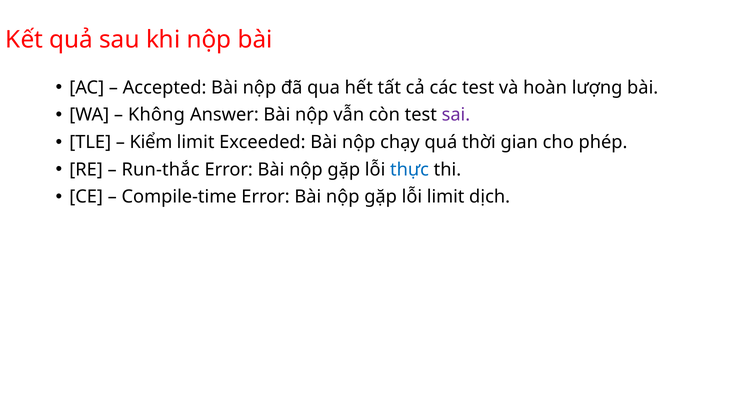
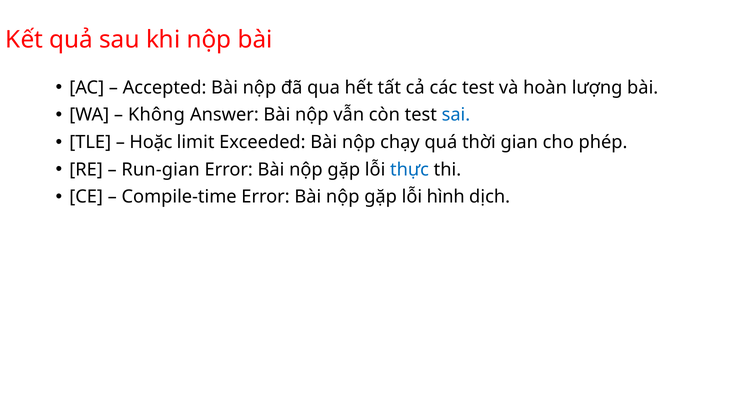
sai colour: purple -> blue (456, 115)
Kiểm: Kiểm -> Hoặc (151, 142)
Run-thắc: Run-thắc -> Run-gian (161, 169)
lỗi limit: limit -> hình (446, 197)
